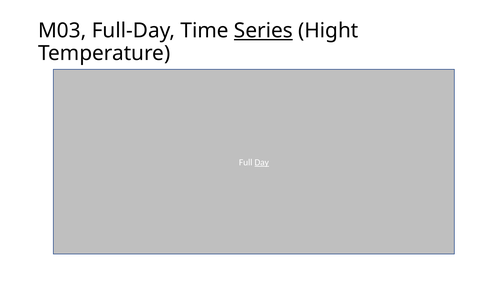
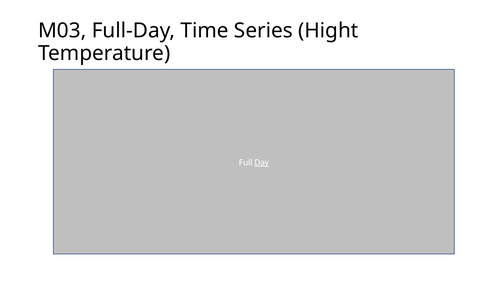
Series underline: present -> none (263, 31)
